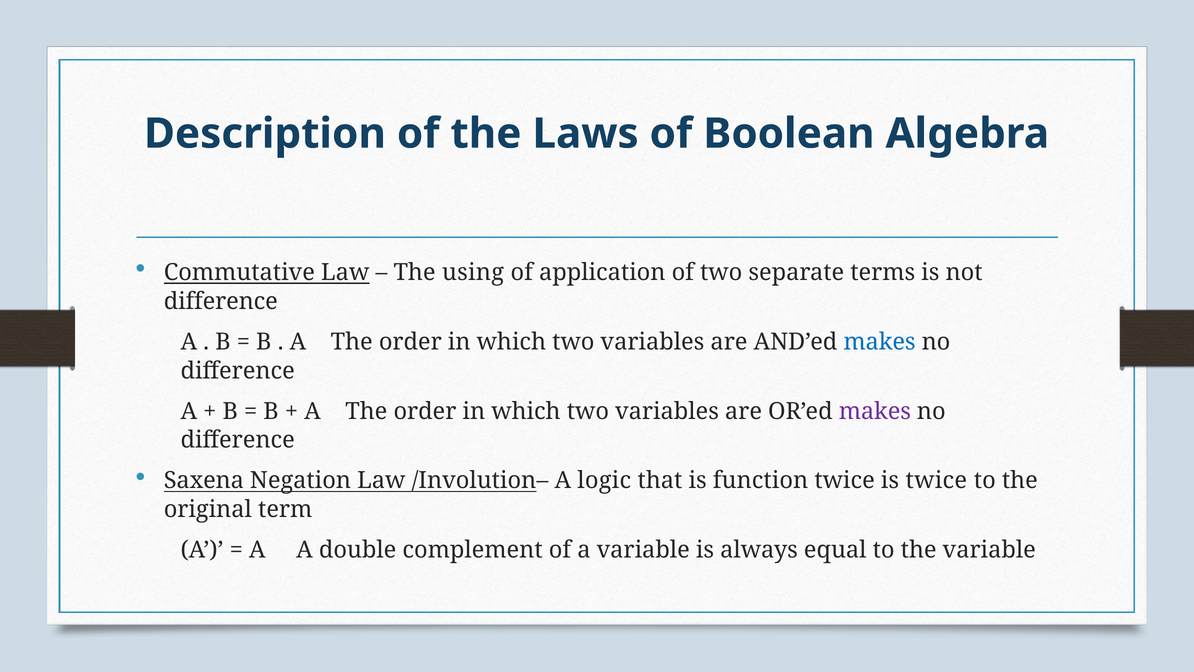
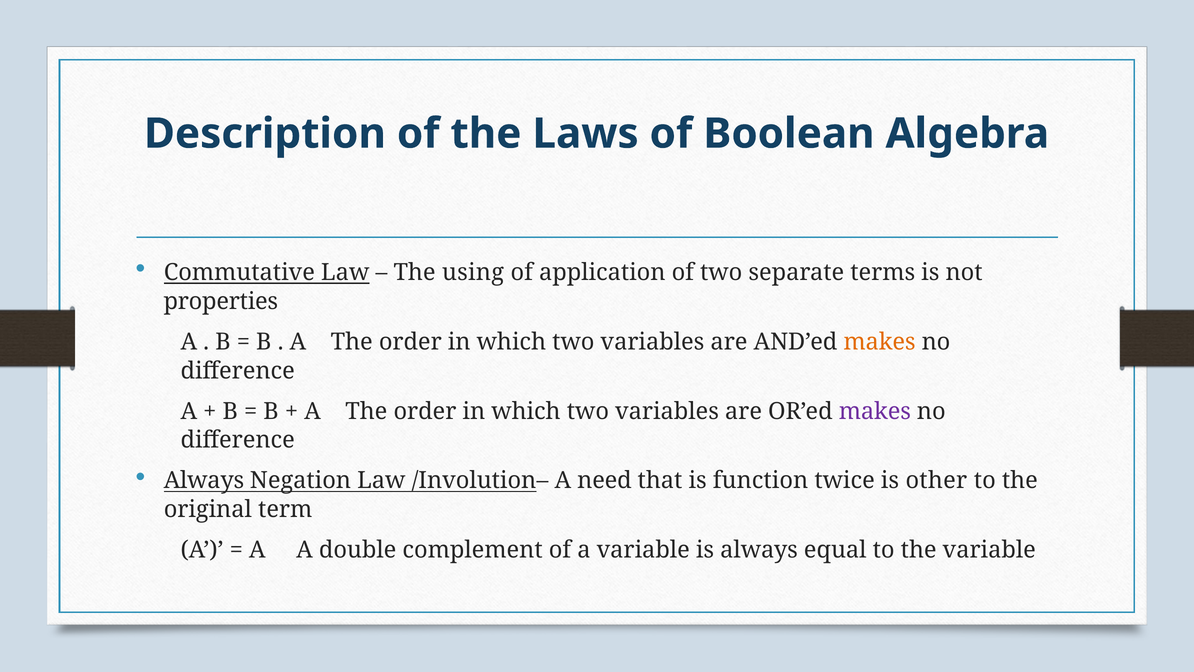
difference: difference -> properties (221, 301)
makes colour: blue -> orange (879, 342)
Saxena: Saxena -> Always (204, 480)
logic: logic -> need (604, 480)
is twice: twice -> other (936, 480)
